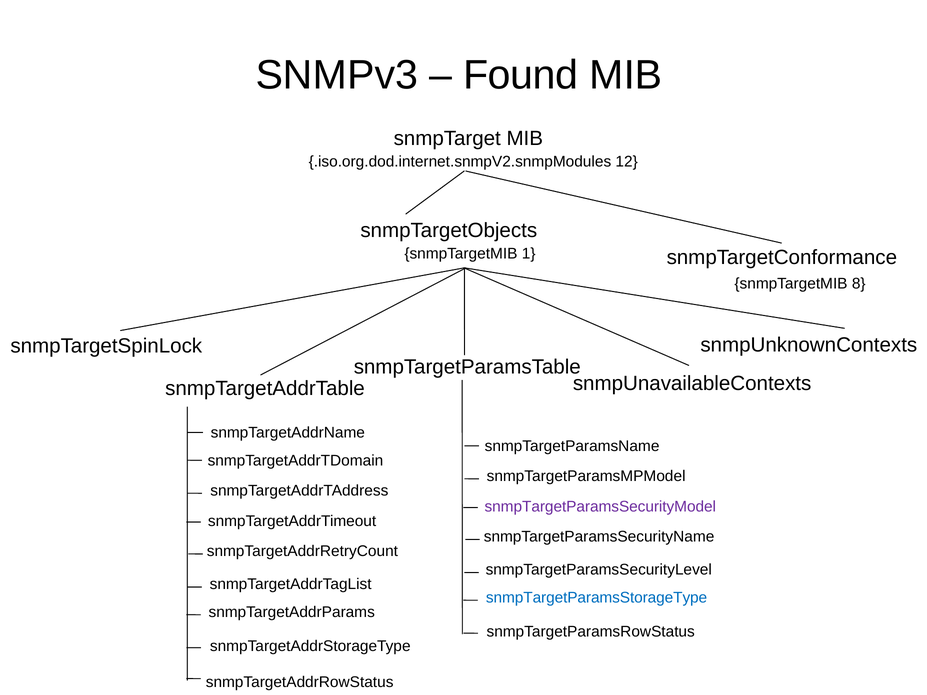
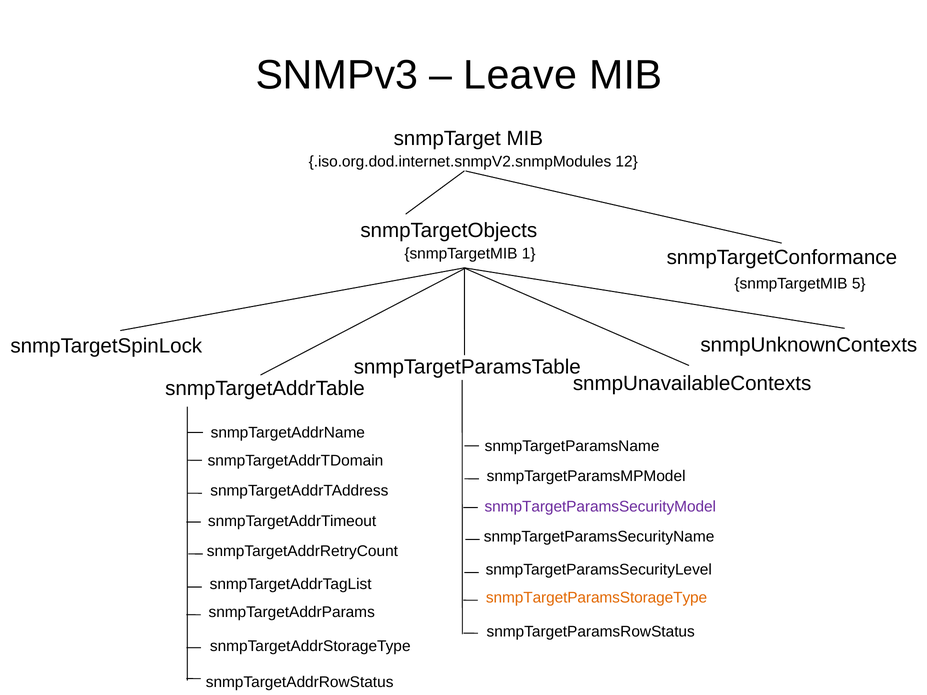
Found: Found -> Leave (520, 75)
8: 8 -> 5 (859, 284)
snmpTargetParamsStorageType colour: blue -> orange (597, 598)
